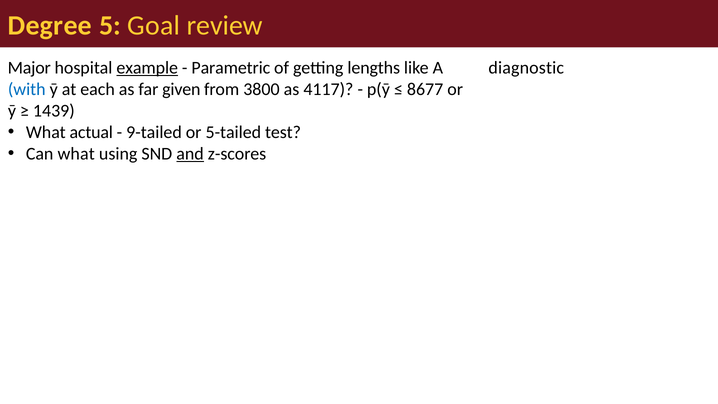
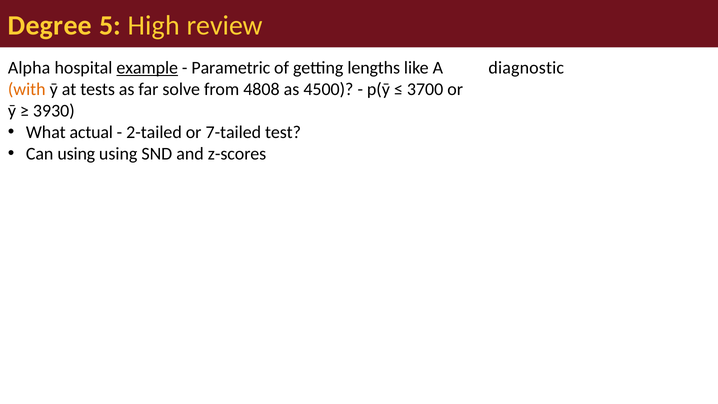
Goal: Goal -> High (154, 26)
Major: Major -> Alpha (29, 68)
with colour: blue -> orange (27, 89)
each: each -> tests (98, 89)
given: given -> solve (181, 89)
3800: 3800 -> 4808 (261, 89)
4117: 4117 -> 4500 (328, 89)
8677: 8677 -> 3700 (425, 89)
1439: 1439 -> 3930 (54, 111)
9-tailed: 9-tailed -> 2-tailed (154, 132)
5-tailed: 5-tailed -> 7-tailed (233, 132)
Can what: what -> using (76, 154)
and underline: present -> none (190, 154)
